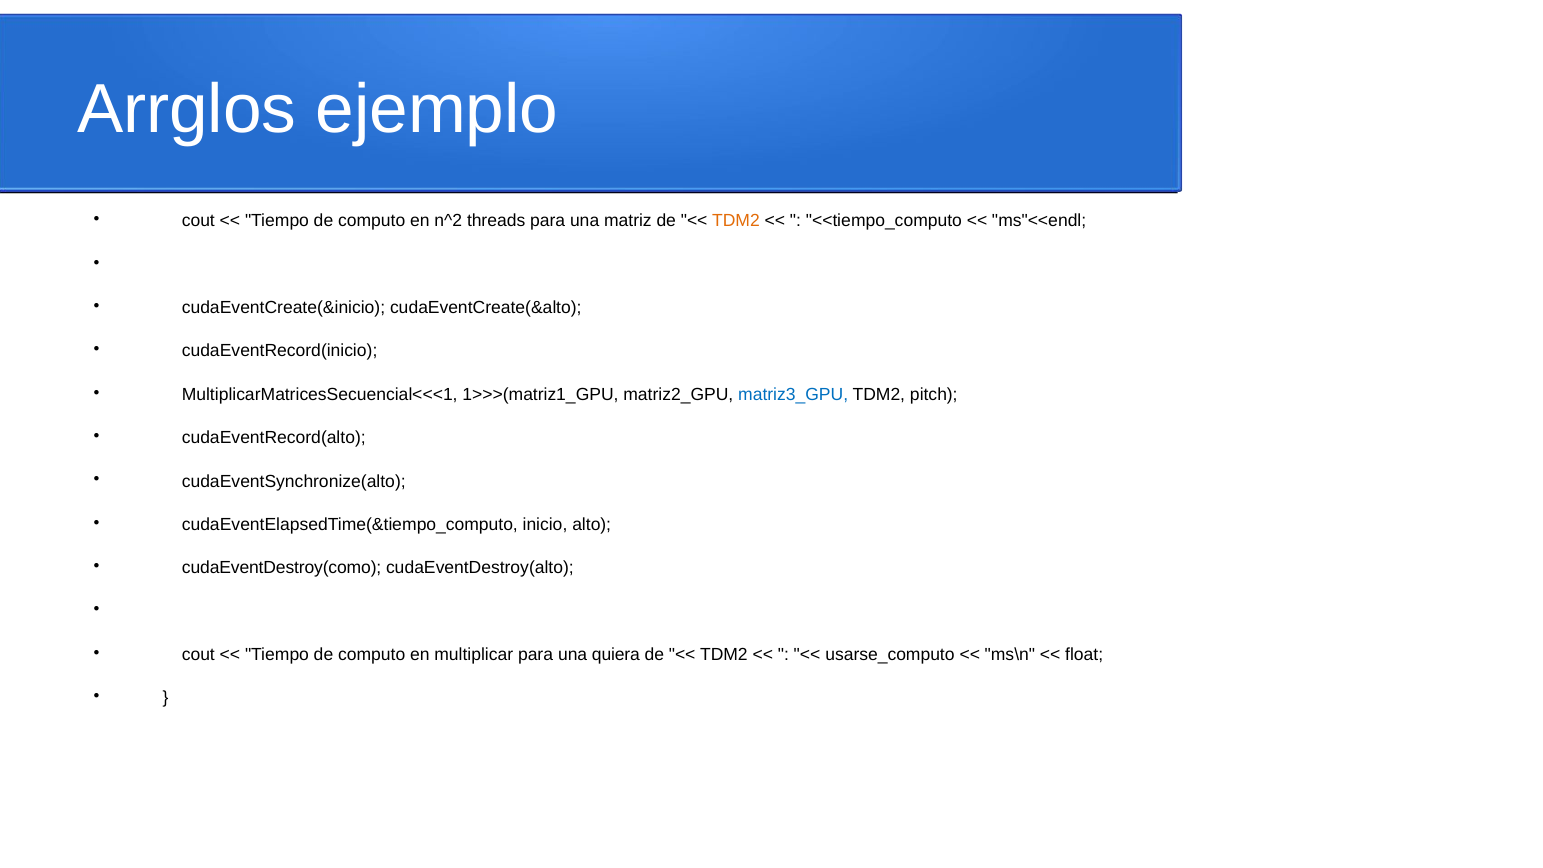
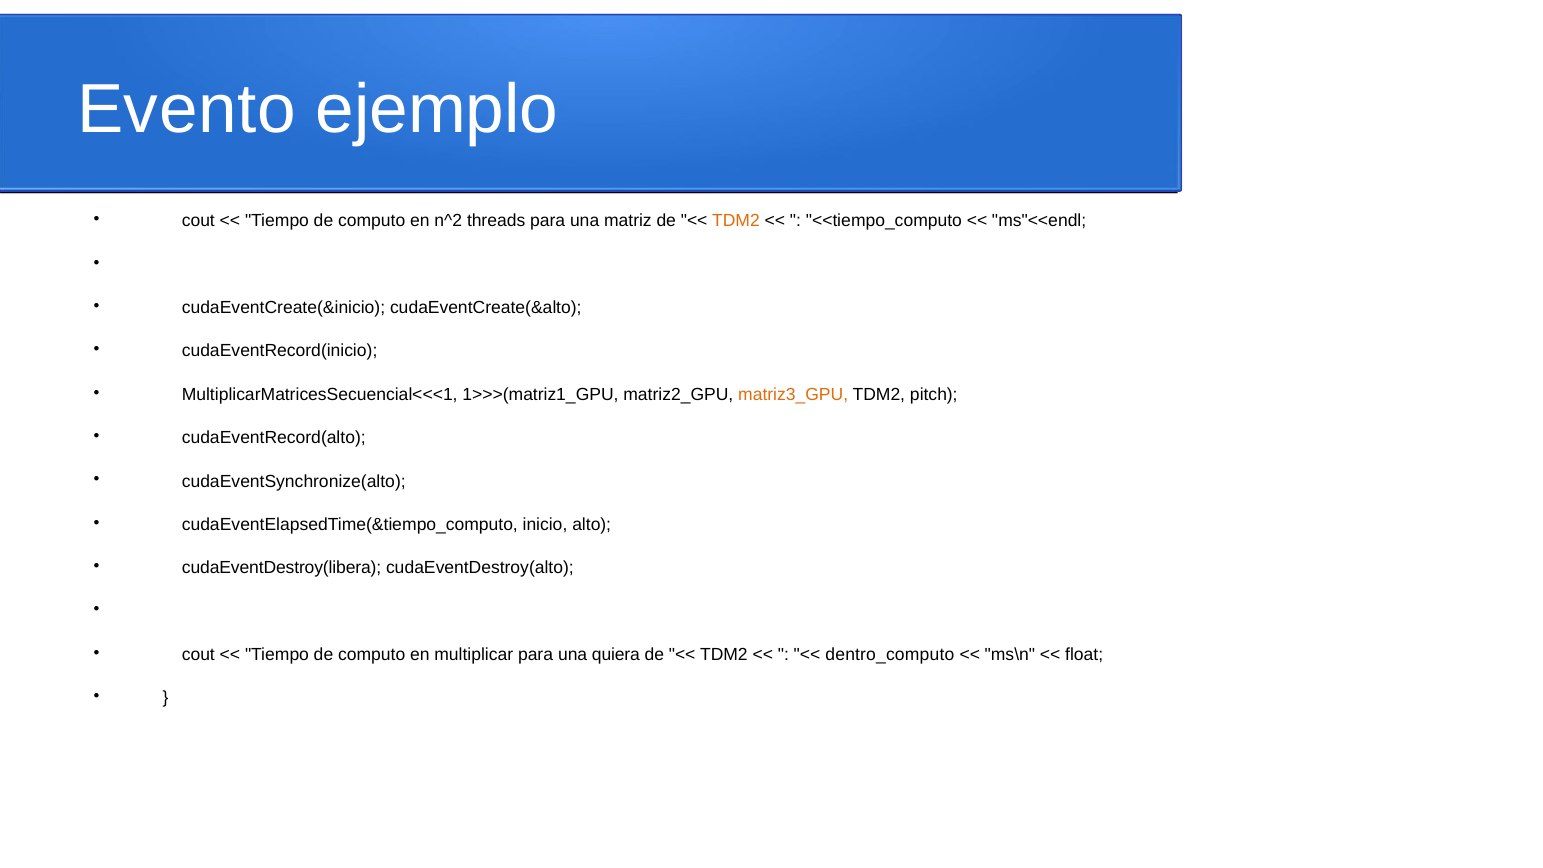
Arrglos: Arrglos -> Evento (186, 109)
matriz3_GPU colour: blue -> orange (793, 395)
cudaEventDestroy(como: cudaEventDestroy(como -> cudaEventDestroy(libera (282, 568)
usarse_computo: usarse_computo -> dentro_computo (890, 655)
